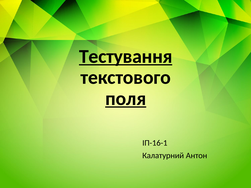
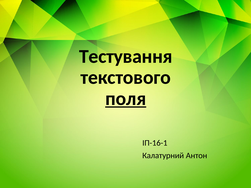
Тестування underline: present -> none (126, 57)
